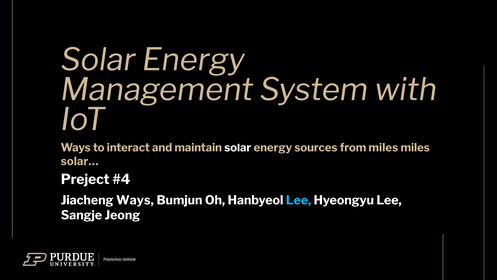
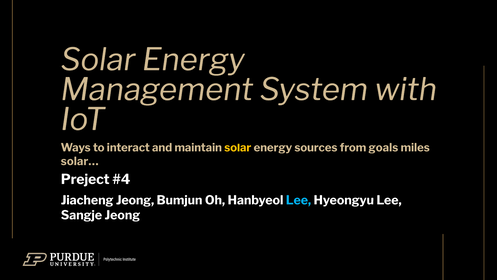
solar colour: white -> yellow (238, 147)
from miles: miles -> goals (383, 147)
Jiacheng Ways: Ways -> Jeong (135, 200)
